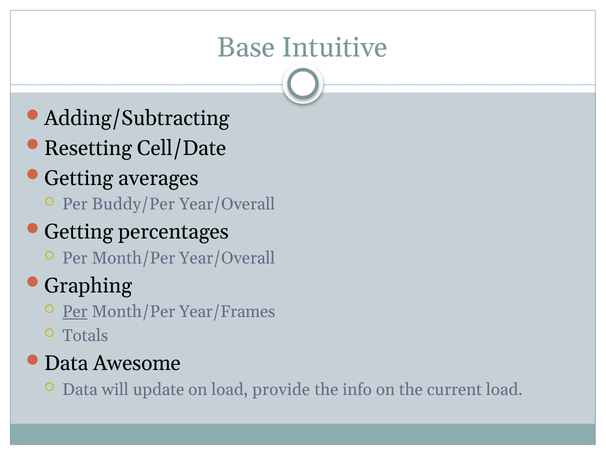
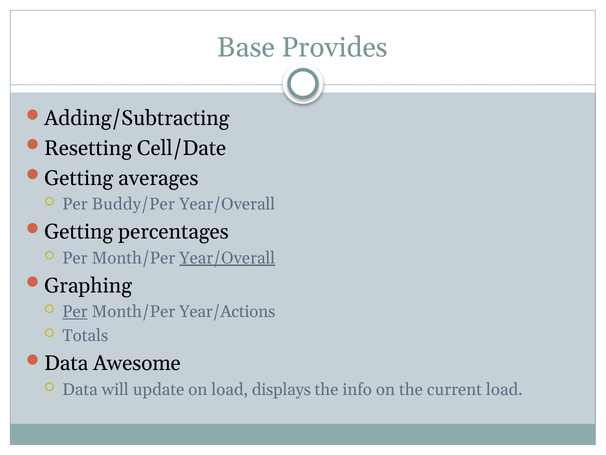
Intuitive: Intuitive -> Provides (335, 48)
Year/Overall underline: none -> present (227, 258)
Year/Frames: Year/Frames -> Year/Actions (227, 311)
provide: provide -> displays (281, 389)
